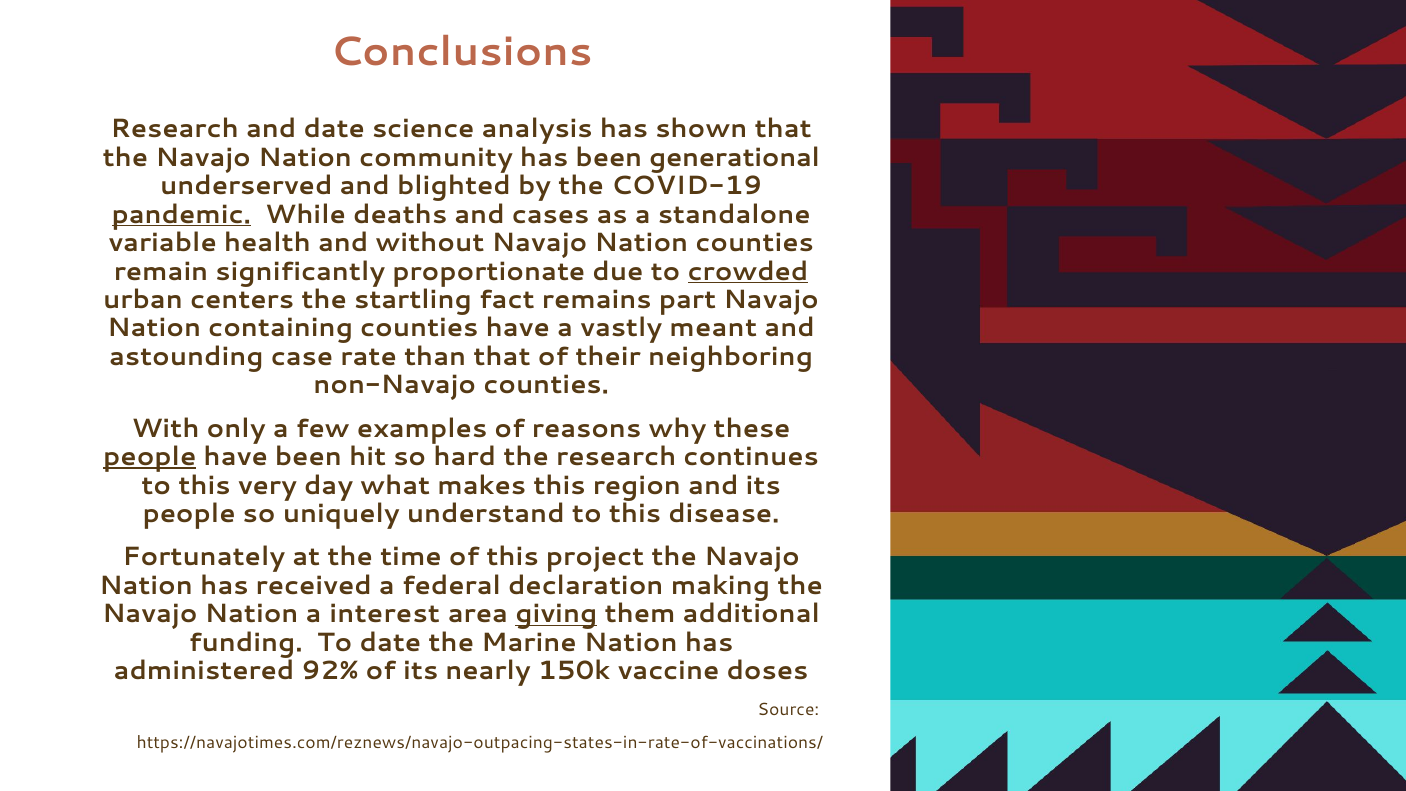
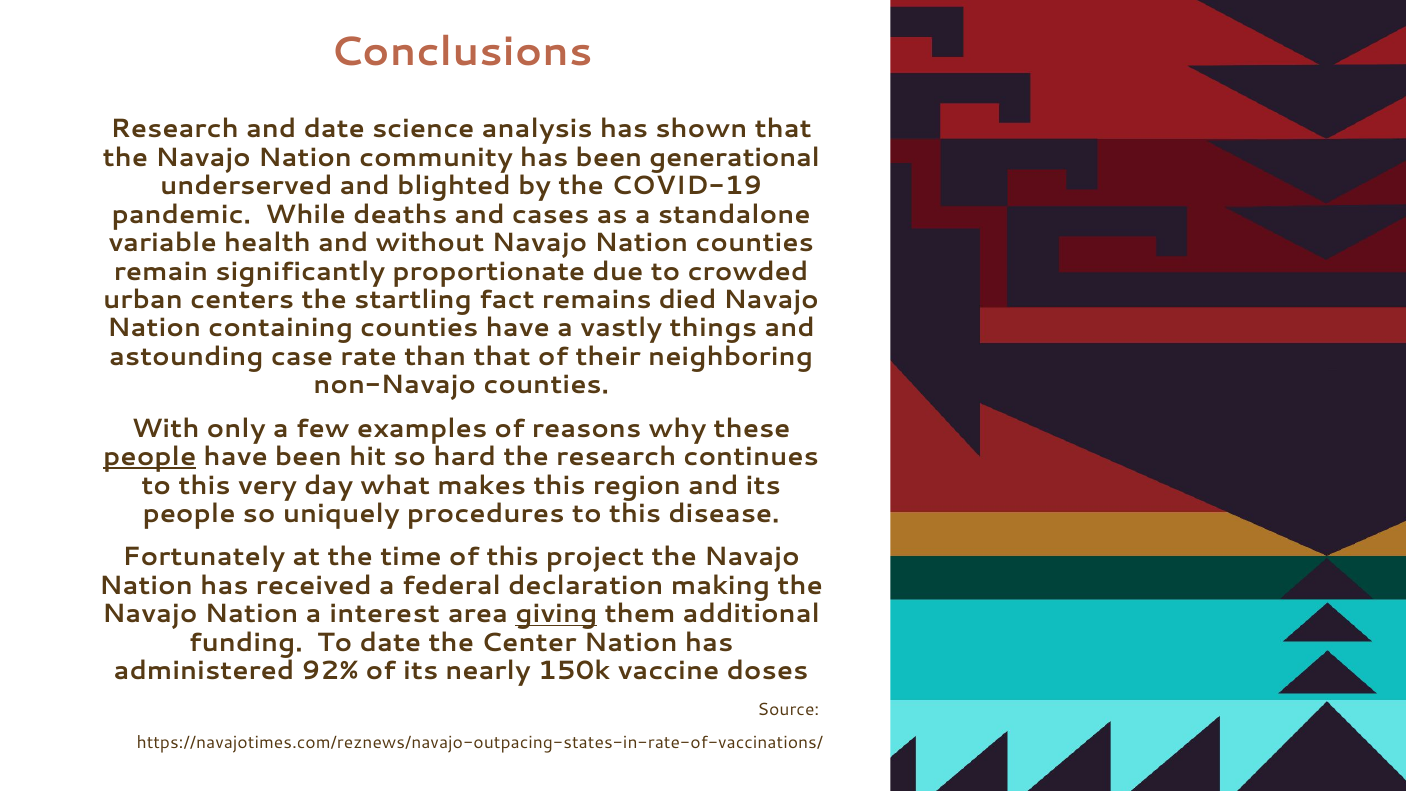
pandemic underline: present -> none (181, 214)
crowded underline: present -> none (748, 271)
part: part -> died (688, 300)
meant: meant -> things (713, 328)
understand: understand -> procedures (486, 514)
Marine: Marine -> Center (529, 642)
